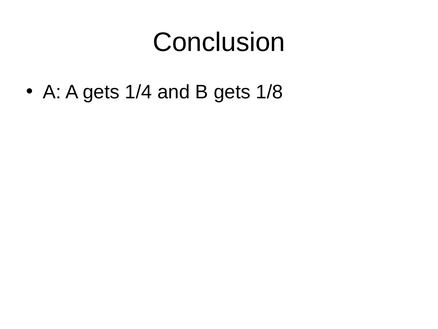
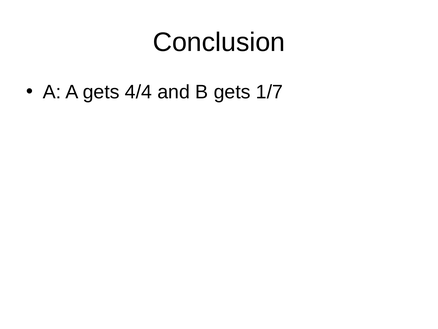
1/4: 1/4 -> 4/4 (138, 92)
1/8: 1/8 -> 1/7 (269, 92)
